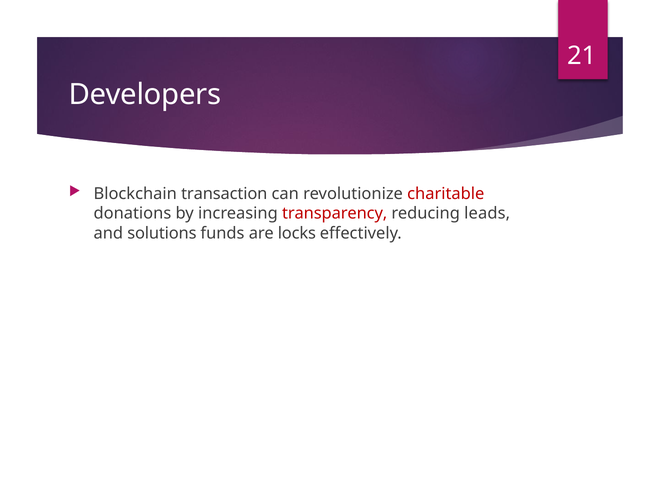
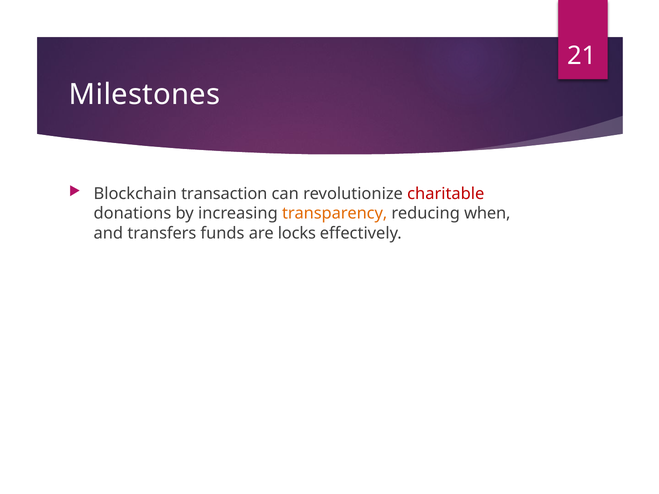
Developers: Developers -> Milestones (145, 94)
transparency colour: red -> orange (335, 213)
leads: leads -> when (487, 213)
solutions: solutions -> transfers (162, 233)
